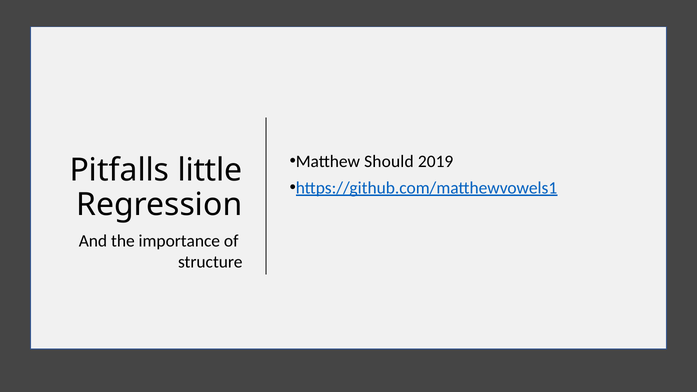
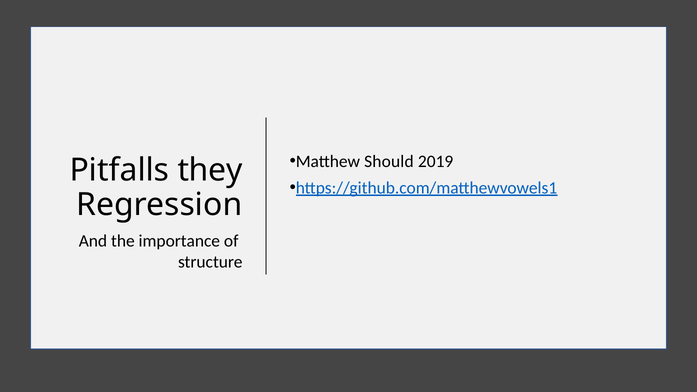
little: little -> they (210, 170)
